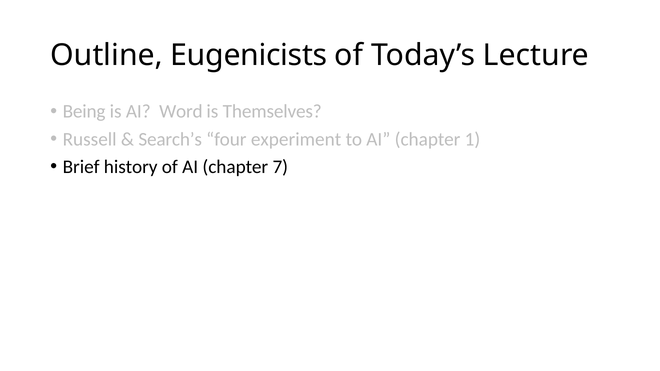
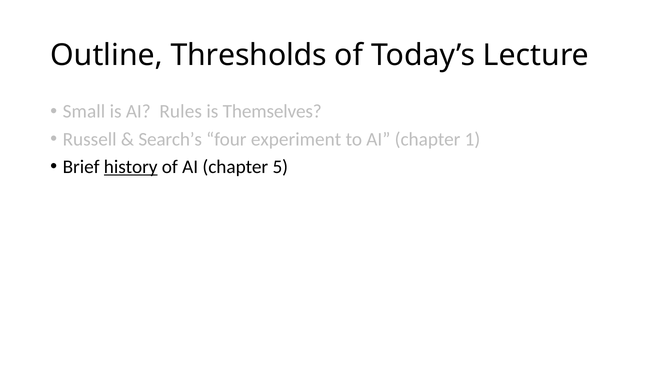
Eugenicists: Eugenicists -> Thresholds (249, 55)
Being: Being -> Small (84, 112)
Word: Word -> Rules (181, 112)
history underline: none -> present (131, 167)
7: 7 -> 5 (280, 167)
